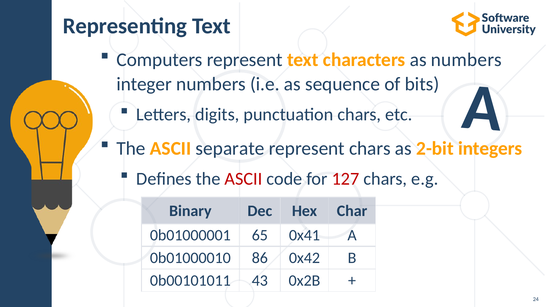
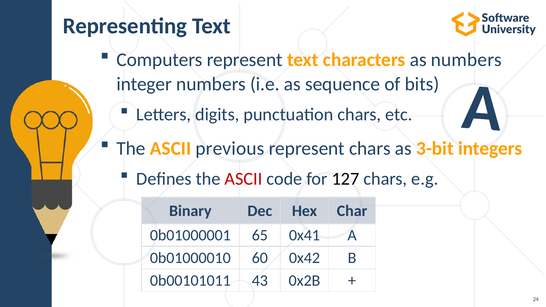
separate: separate -> previous (230, 148)
2-bit: 2-bit -> 3-bit (435, 148)
127 colour: red -> black (346, 179)
86: 86 -> 60 (260, 258)
